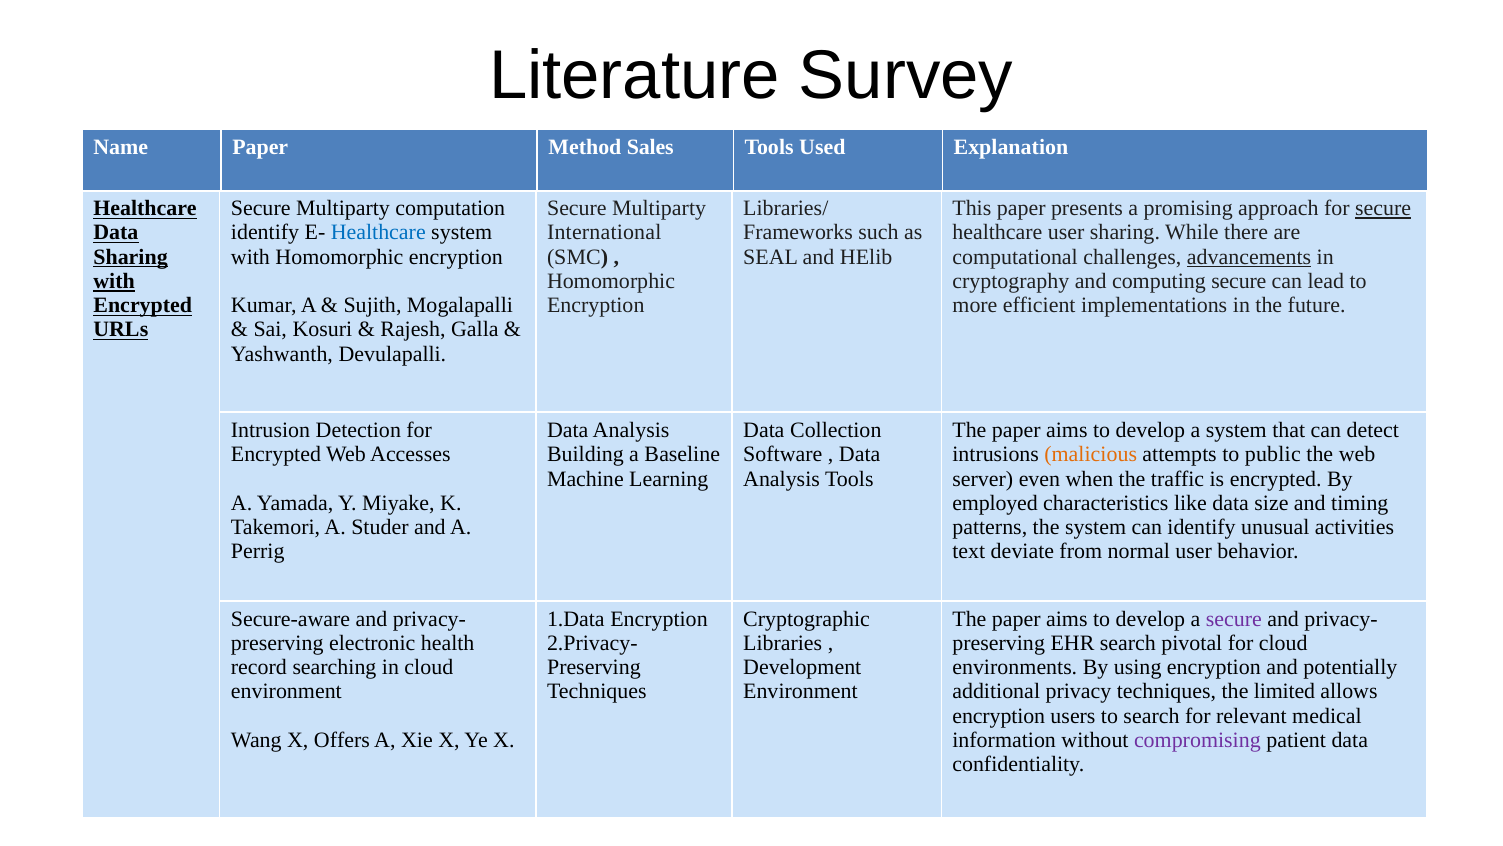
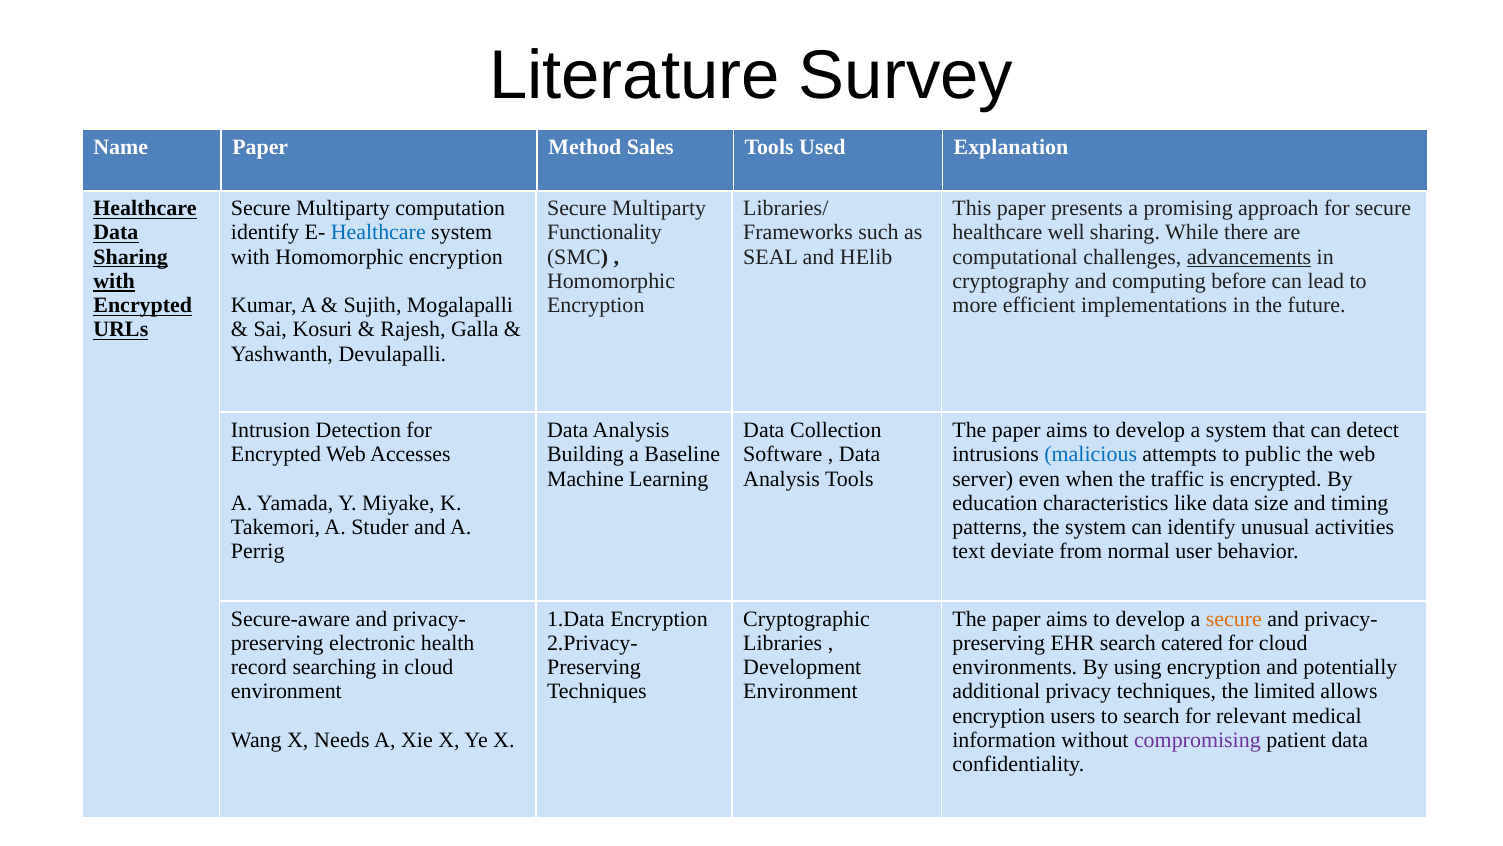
secure underline: present -> none (1383, 208)
International: International -> Functionality (604, 233)
healthcare user: user -> well (1066, 233)
computing secure: secure -> before (1239, 281)
malicious colour: orange -> blue (1091, 454)
employed: employed -> education (995, 503)
secure colour: purple -> orange (1234, 619)
pivotal: pivotal -> catered (1192, 643)
Offers: Offers -> Needs (342, 740)
